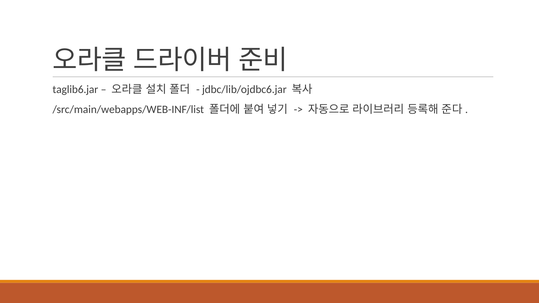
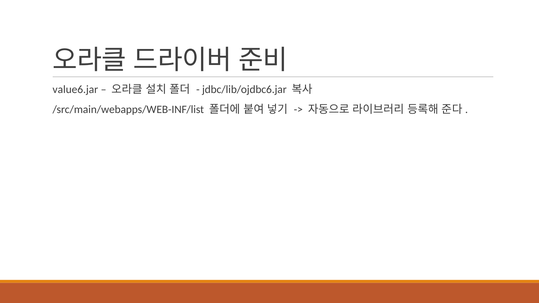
taglib6.jar: taglib6.jar -> value6.jar (75, 90)
